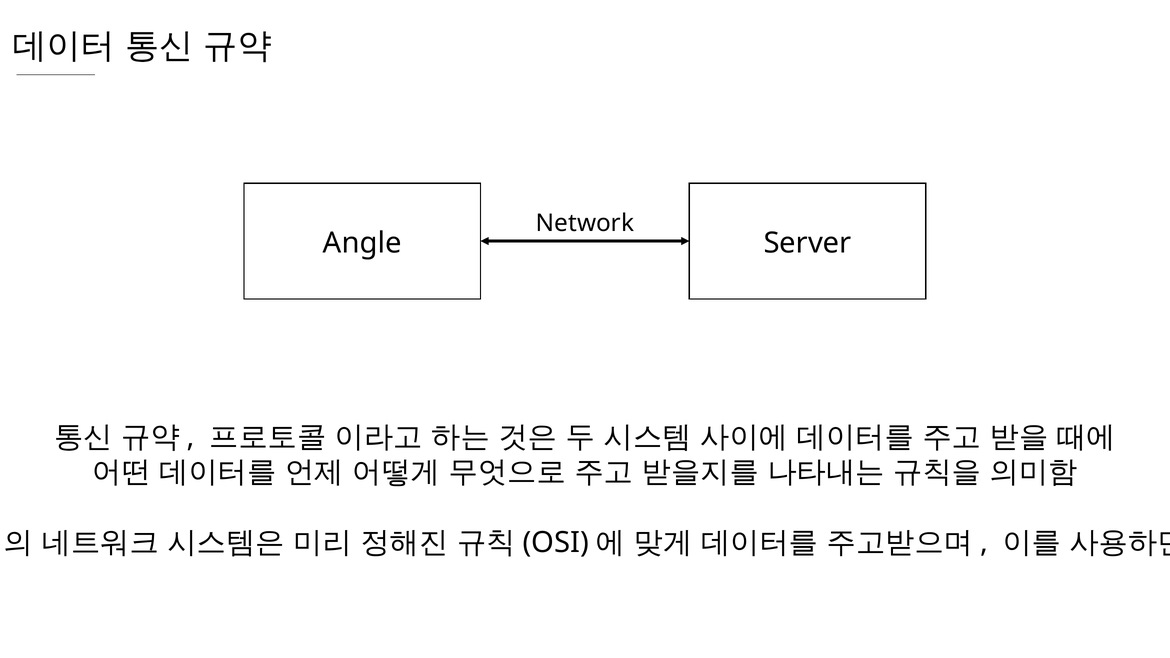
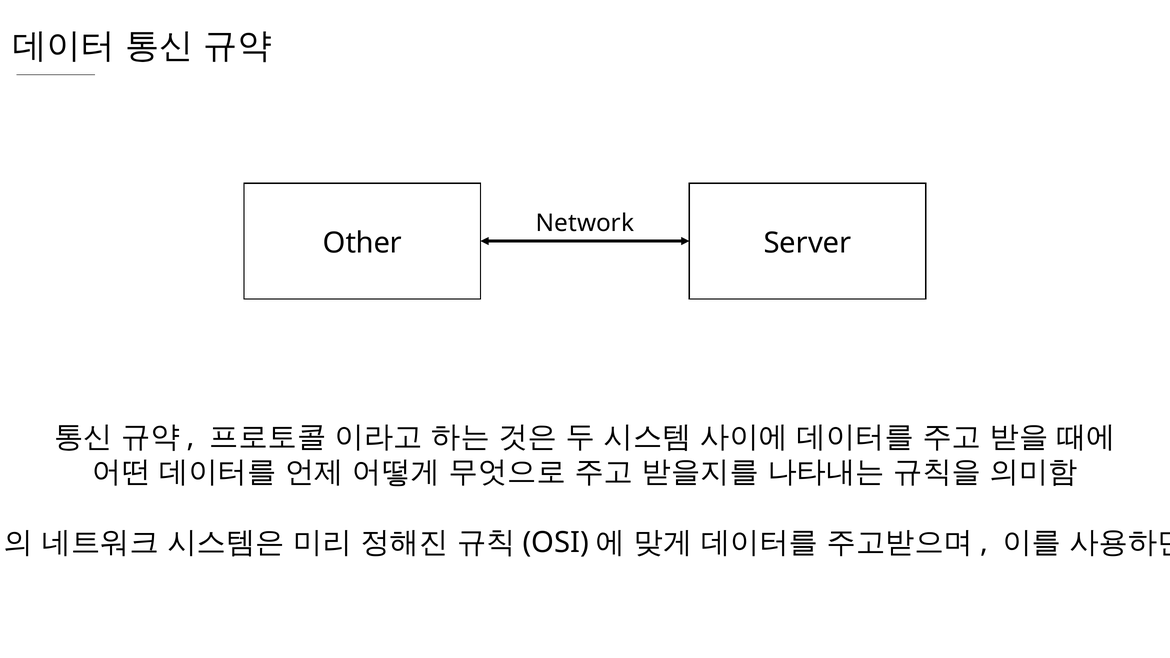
Angle: Angle -> Other (362, 243)
